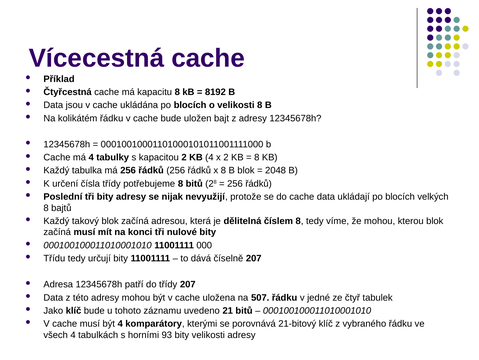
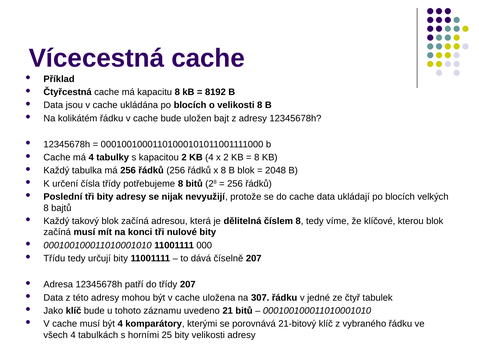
že mohou: mohou -> klíčové (380, 221)
507: 507 -> 307 (260, 297)
93: 93 -> 25 (167, 334)
